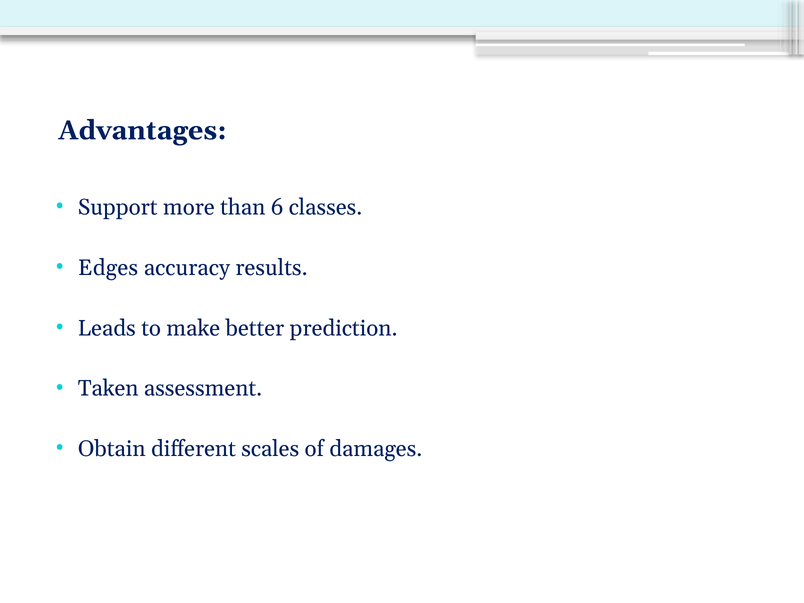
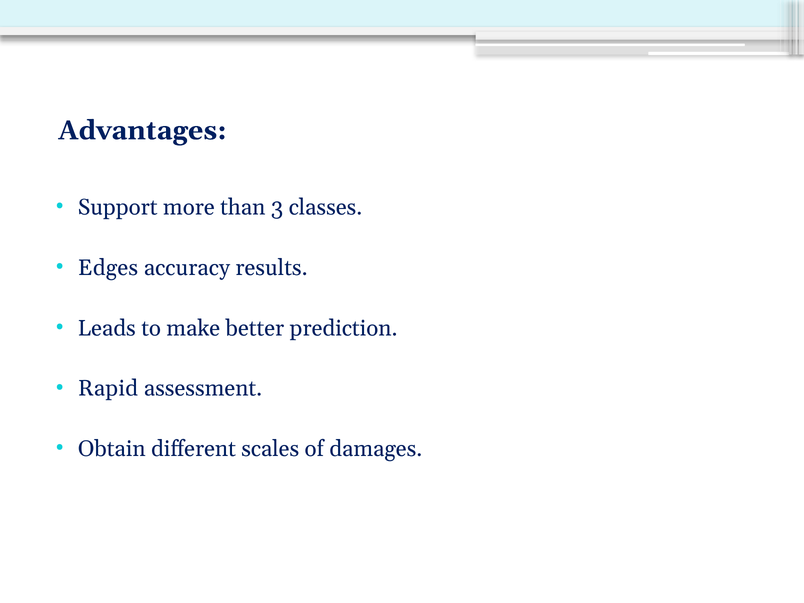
6: 6 -> 3 (277, 207)
Taken: Taken -> Rapid (108, 389)
